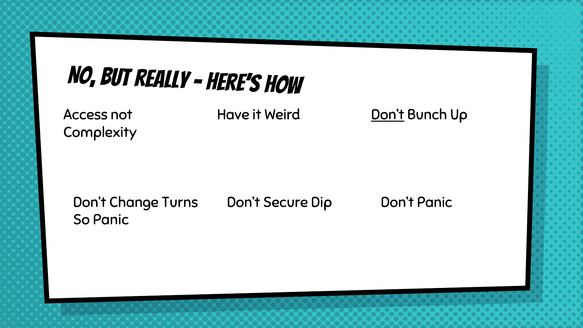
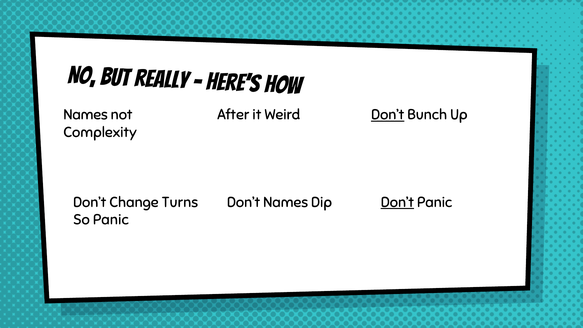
Access: Access -> Names (86, 115)
Have: Have -> After (233, 115)
Don’t Secure: Secure -> Names (286, 202)
Don’t underline: none -> present (397, 202)
